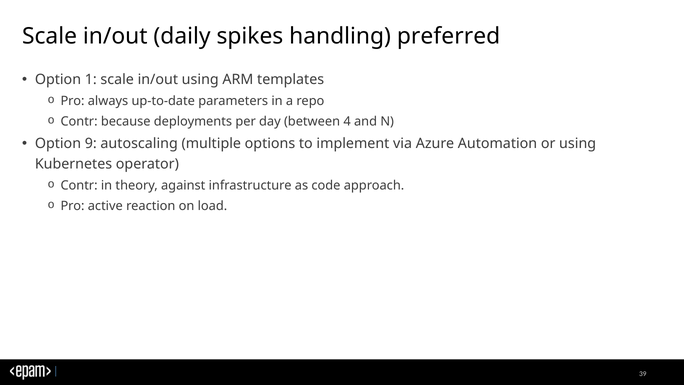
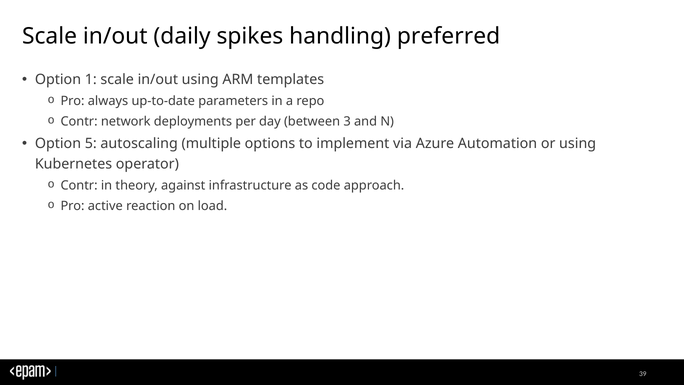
because: because -> network (126, 122)
4: 4 -> 3 (347, 122)
9: 9 -> 5 (91, 144)
